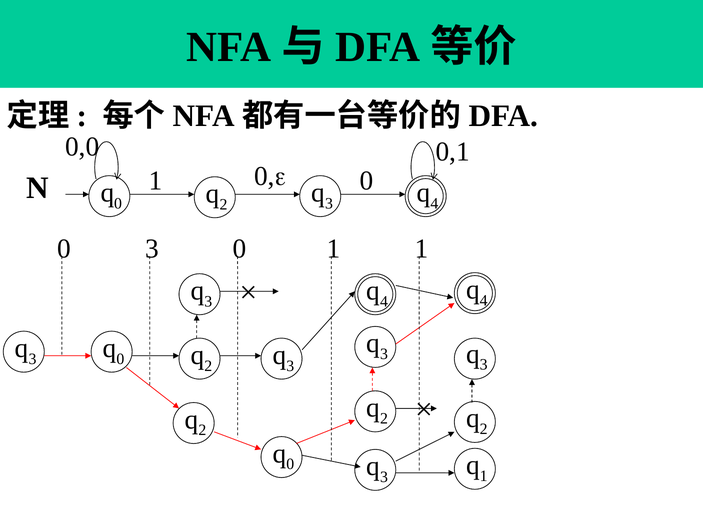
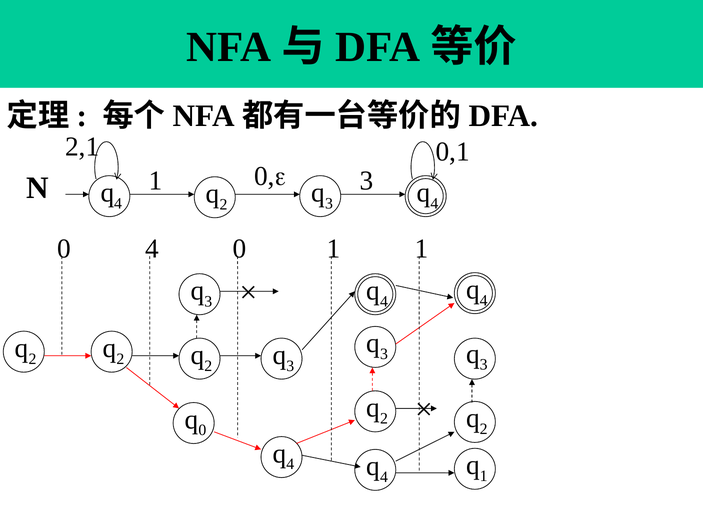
0,0: 0,0 -> 2,1 (82, 147)
0: 0 -> 3 (366, 181)
0: 0 -> 4 (118, 203)
0 3: 3 -> 4 (152, 249)
3: 3 -> 2 (33, 359)
0: 0 -> 2 (120, 359)
2: 2 -> 0 (202, 430)
0: 0 -> 4 (290, 464)
3: 3 -> 4 (384, 477)
